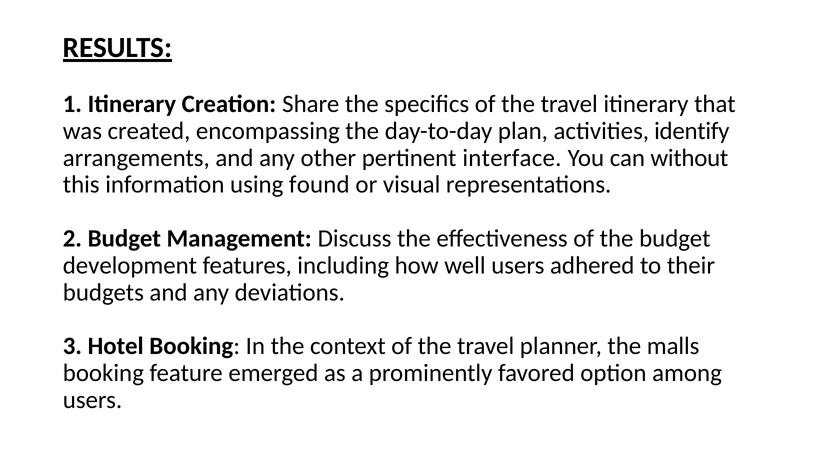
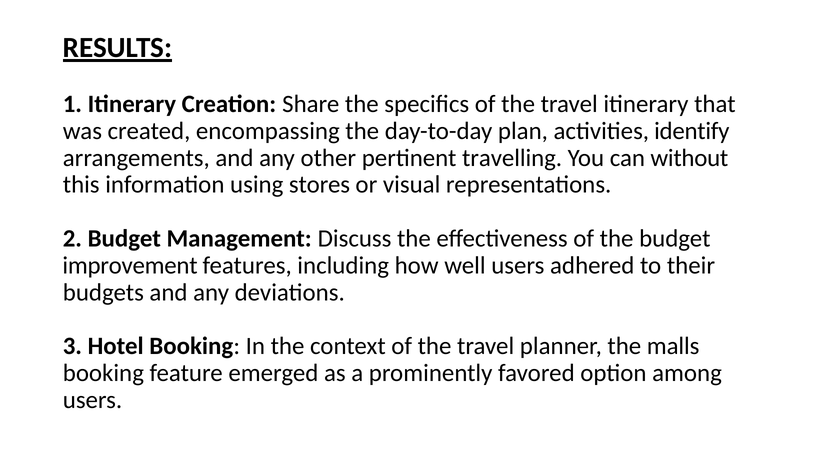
interface: interface -> travelling (512, 158)
found: found -> stores (320, 185)
development: development -> improvement (130, 265)
